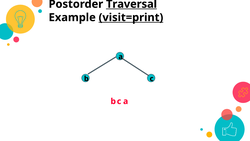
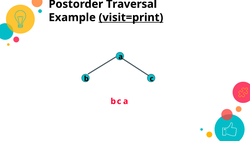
Traversal underline: present -> none (132, 4)
